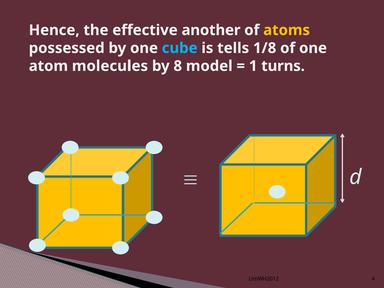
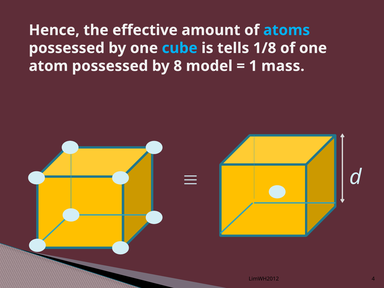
another: another -> amount (211, 30)
atoms colour: yellow -> light blue (287, 30)
atom molecules: molecules -> possessed (110, 66)
turns: turns -> mass (283, 66)
